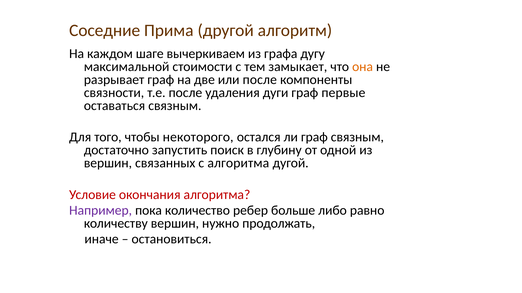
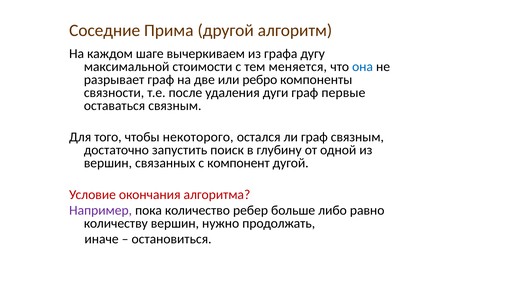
замыкает: замыкает -> меняется (298, 67)
она colour: orange -> blue (363, 67)
или после: после -> ребро (260, 80)
с алгоритма: алгоритма -> компонент (238, 164)
